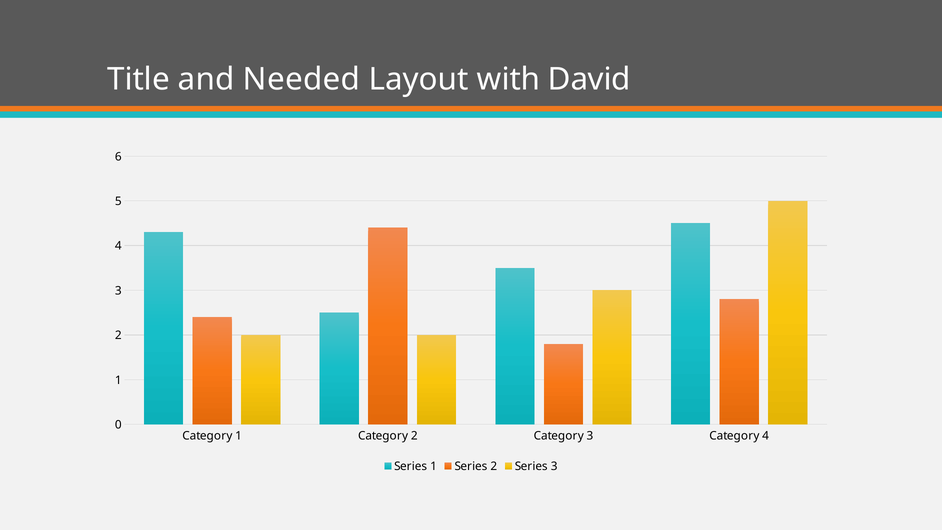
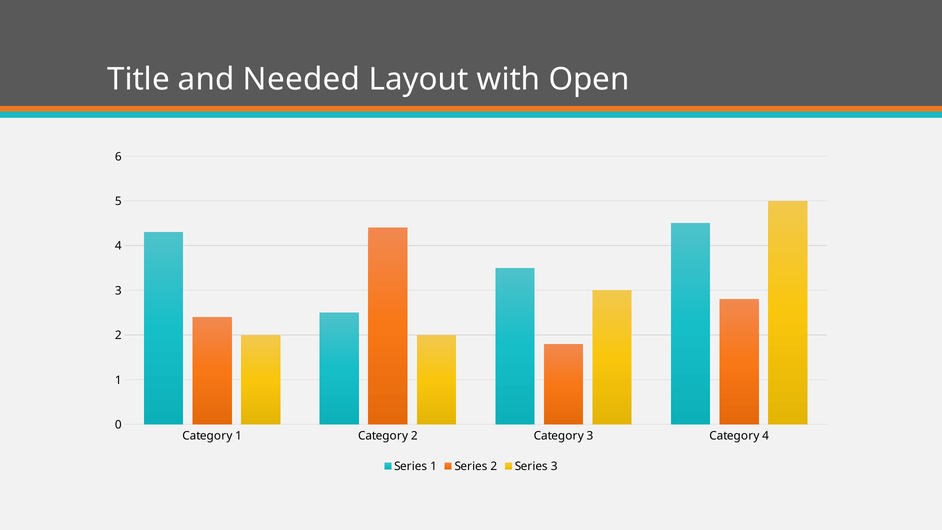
David: David -> Open (589, 79)
